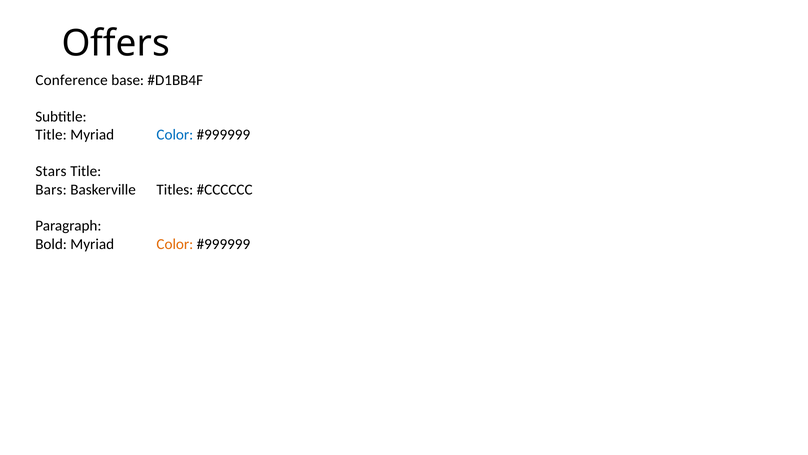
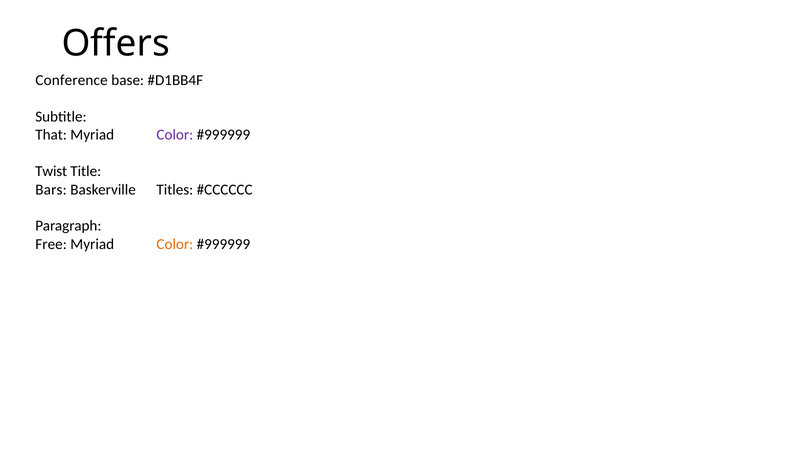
Title: Title -> That (51, 135)
Color colour: blue -> purple (175, 135)
Stars: Stars -> Twist (51, 171)
Bold: Bold -> Free (51, 244)
